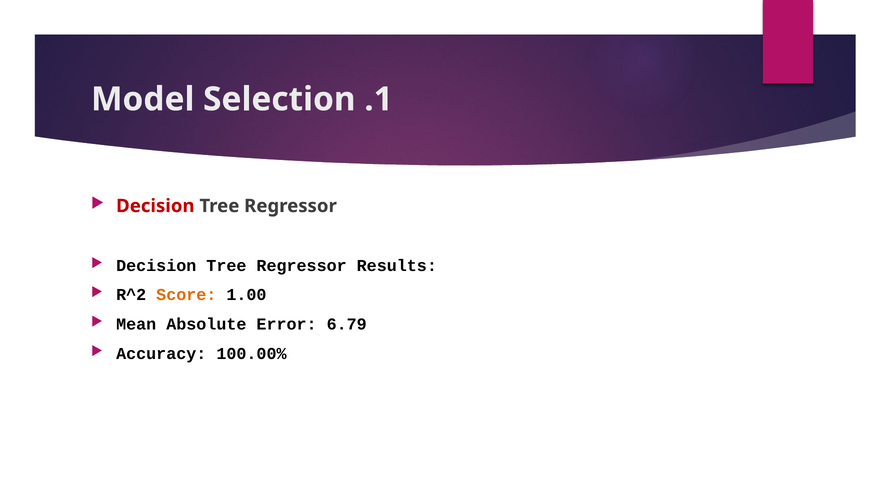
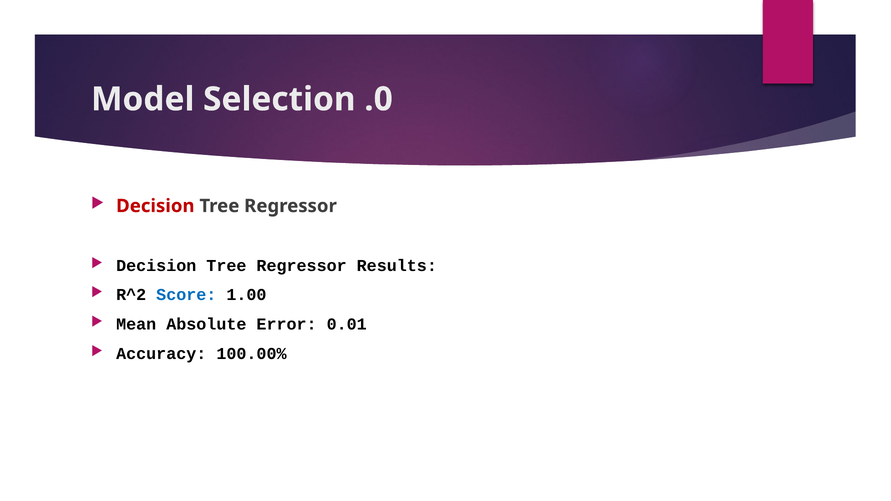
.1: .1 -> .0 (379, 99)
Score colour: orange -> blue (186, 295)
6.79: 6.79 -> 0.01 (347, 324)
